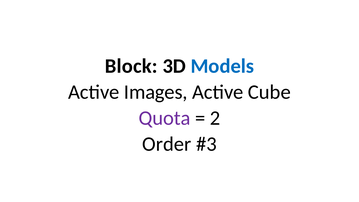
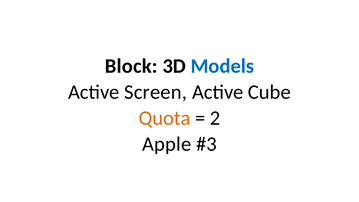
Images: Images -> Screen (156, 92)
Quota colour: purple -> orange (165, 118)
Order: Order -> Apple (167, 144)
